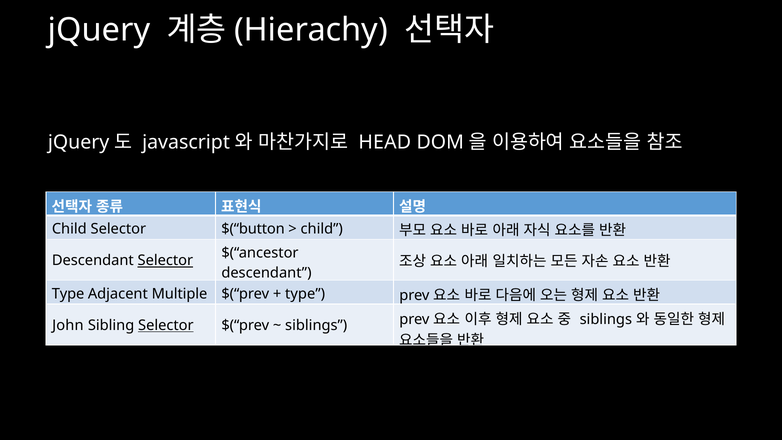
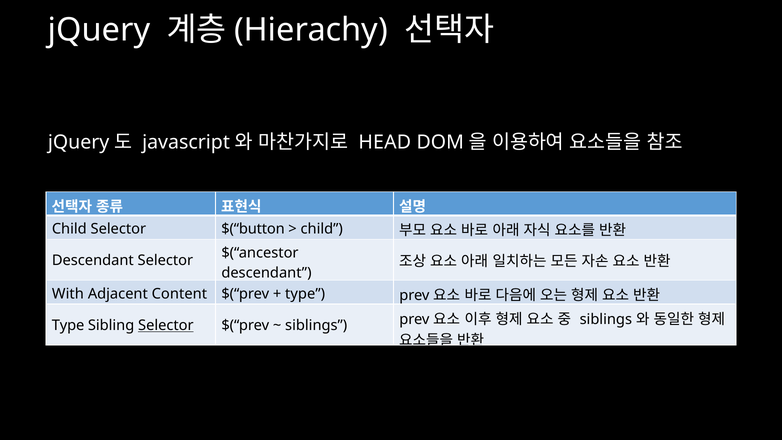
Selector underline: present -> none (165, 260)
Type: Type -> With (68, 294)
Multiple: Multiple -> Content (179, 294)
John: John -> Type (68, 325)
